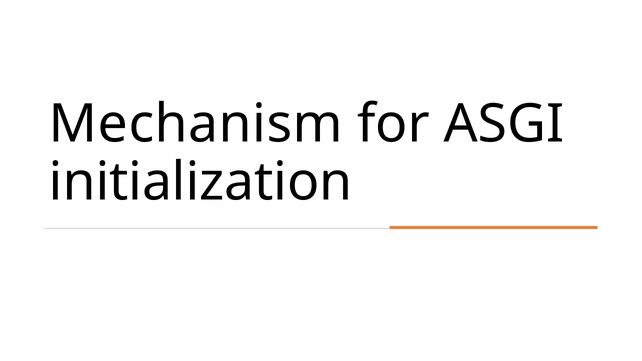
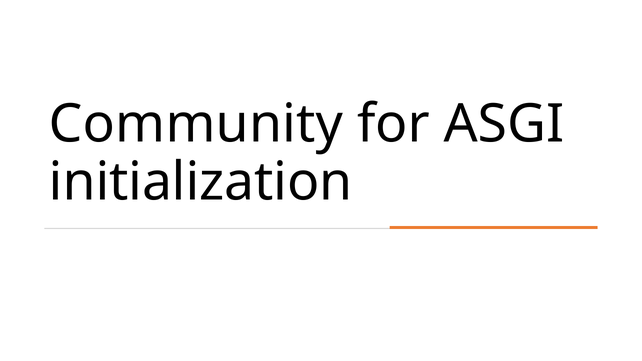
Mechanism: Mechanism -> Community (196, 124)
